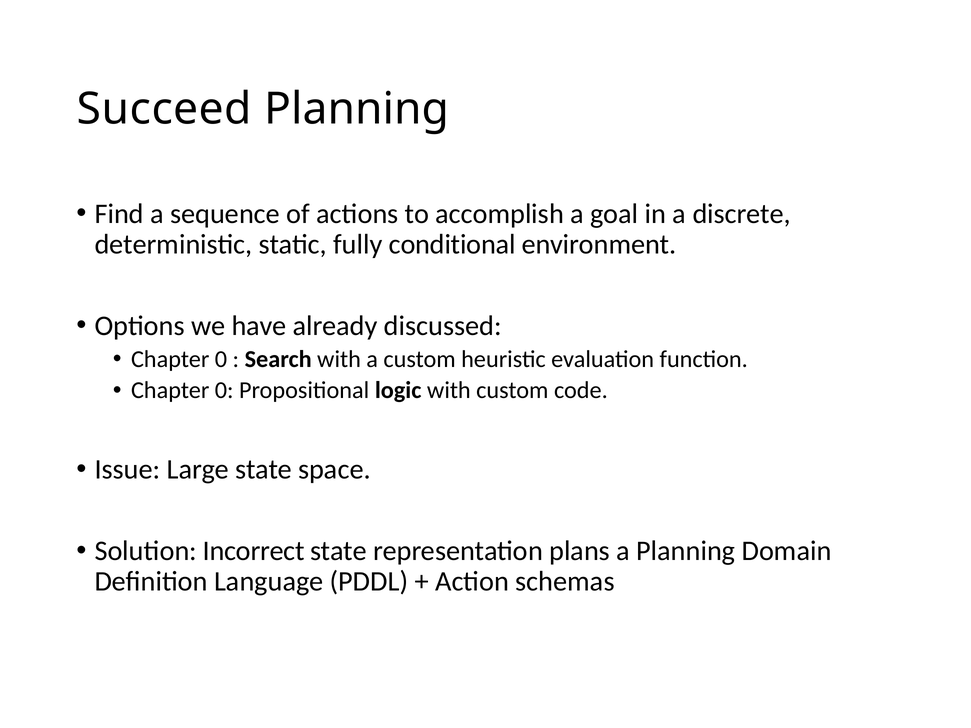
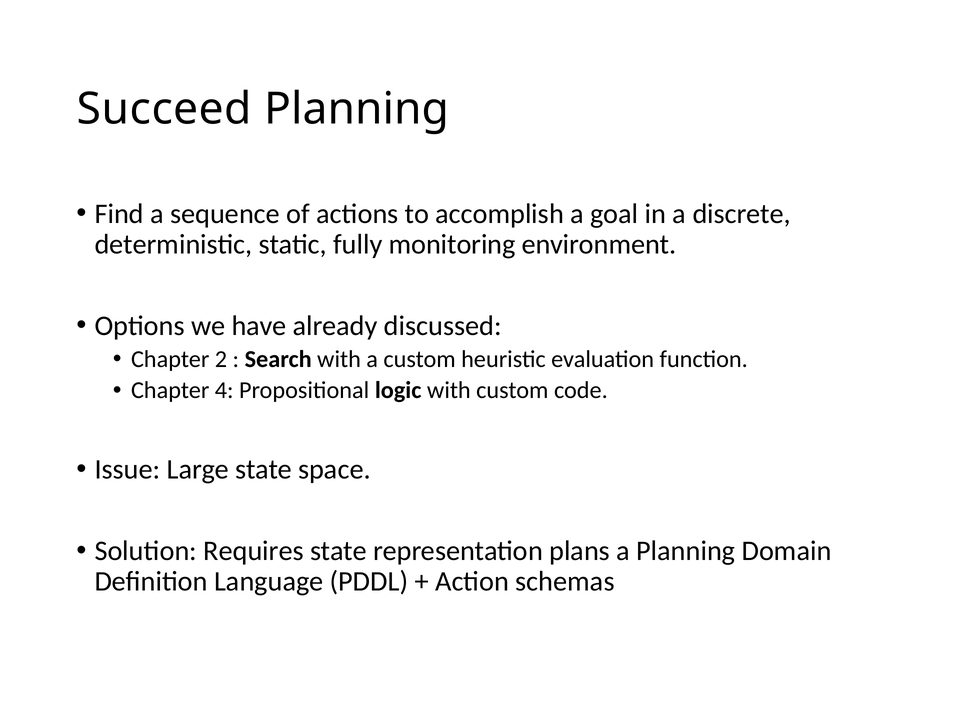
conditional: conditional -> monitoring (452, 244)
0: 0 -> 2 (221, 359)
0: 0 -> 4 (224, 391)
Incorrect: Incorrect -> Requires (254, 551)
